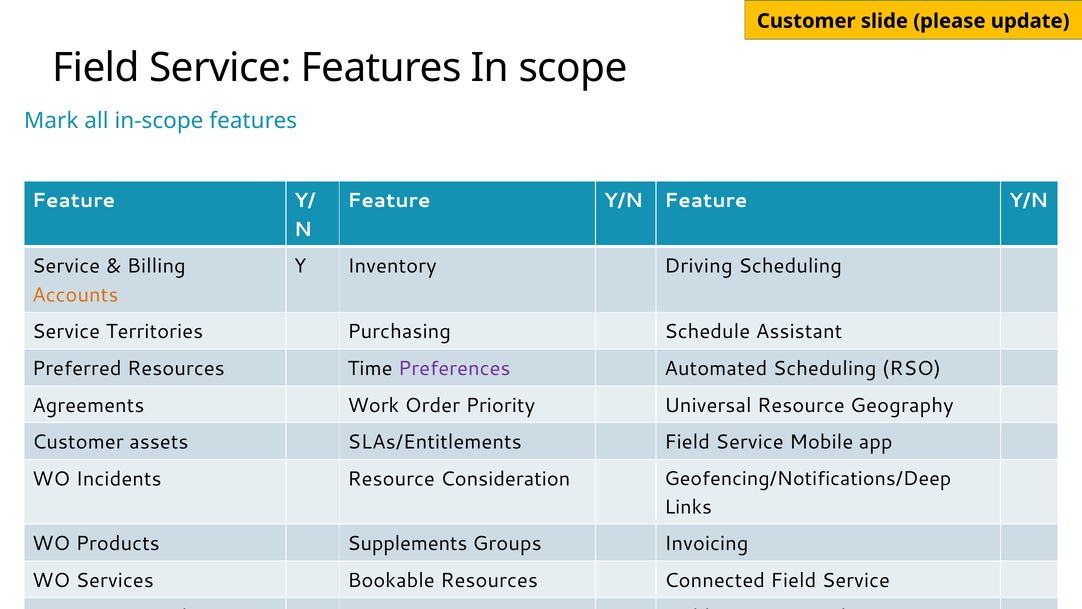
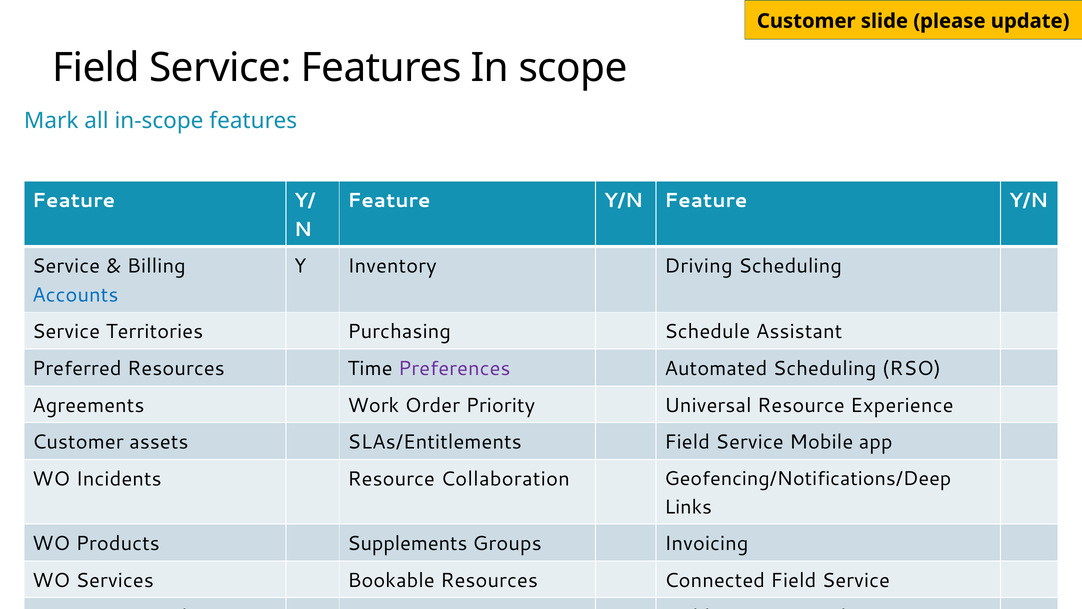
Accounts colour: orange -> blue (75, 295)
Geography: Geography -> Experience (902, 405)
Consideration: Consideration -> Collaboration (505, 479)
